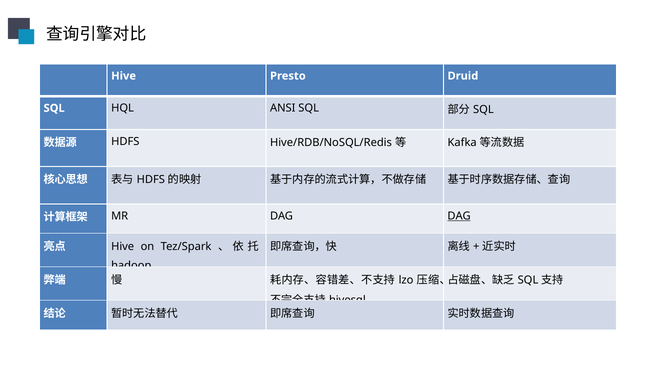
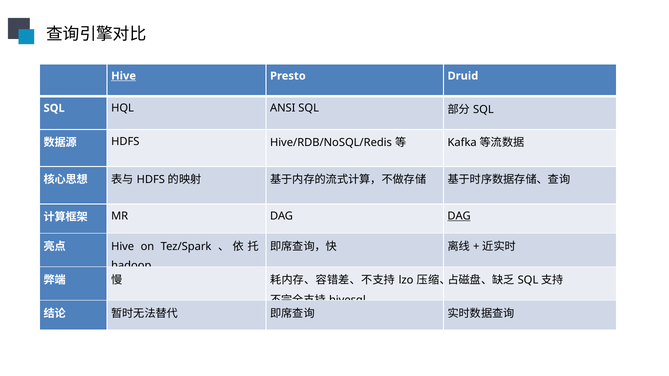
Hive underline: none -> present (124, 76)
